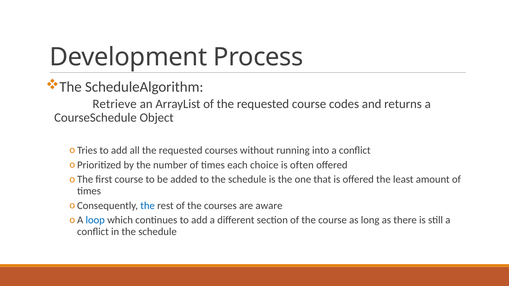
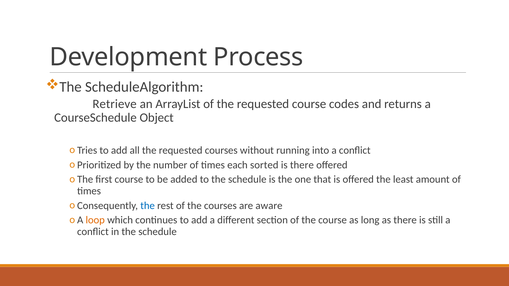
choice: choice -> sorted (264, 165)
is often: often -> there (302, 165)
loop colour: blue -> orange (95, 220)
